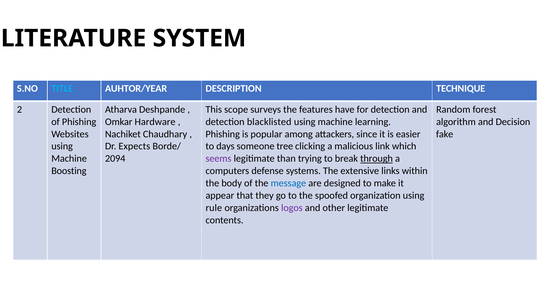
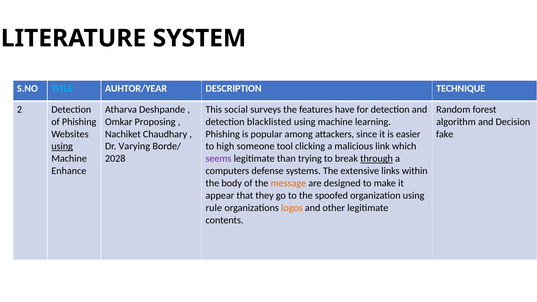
scope: scope -> social (236, 109)
Hardware: Hardware -> Proposing (155, 122)
using underline: none -> present (62, 146)
Expects: Expects -> Varying (134, 146)
days: days -> high (225, 146)
tree: tree -> tool (285, 146)
2094: 2094 -> 2028 (115, 159)
Boosting: Boosting -> Enhance (69, 171)
message colour: blue -> orange (288, 183)
logos colour: purple -> orange (292, 208)
